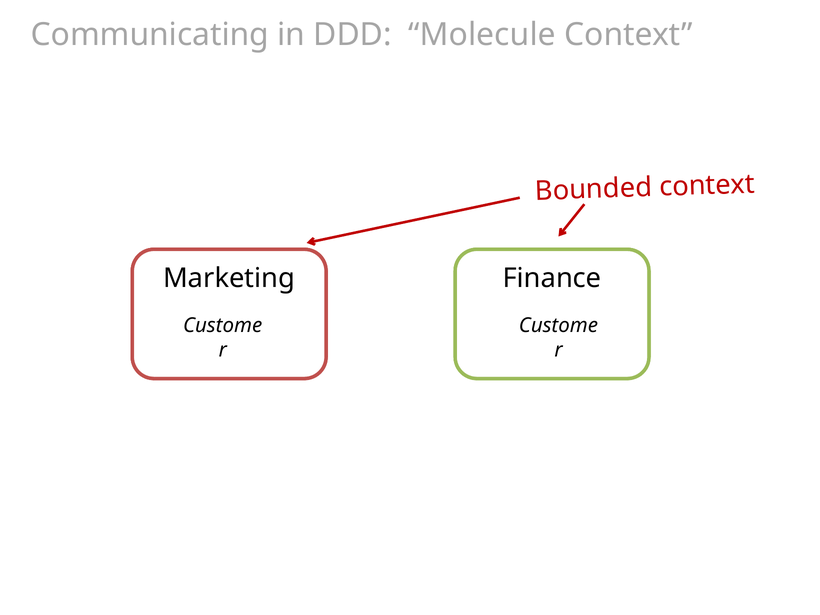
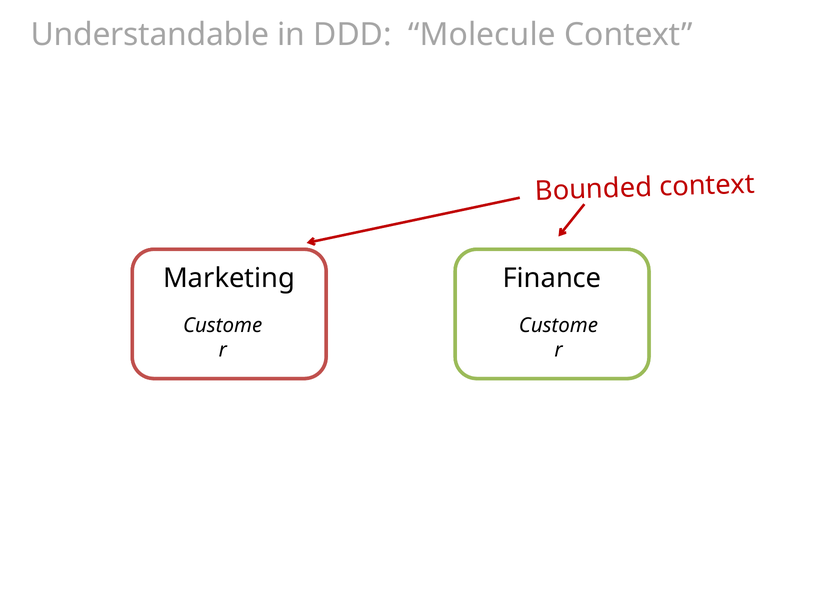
Communicating: Communicating -> Understandable (150, 35)
